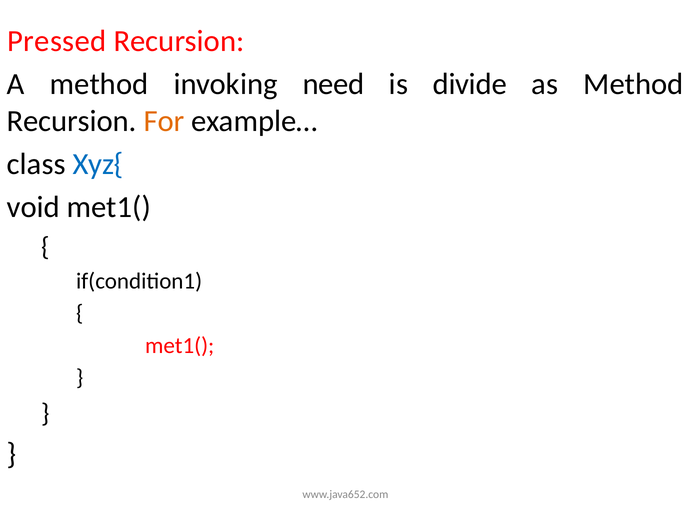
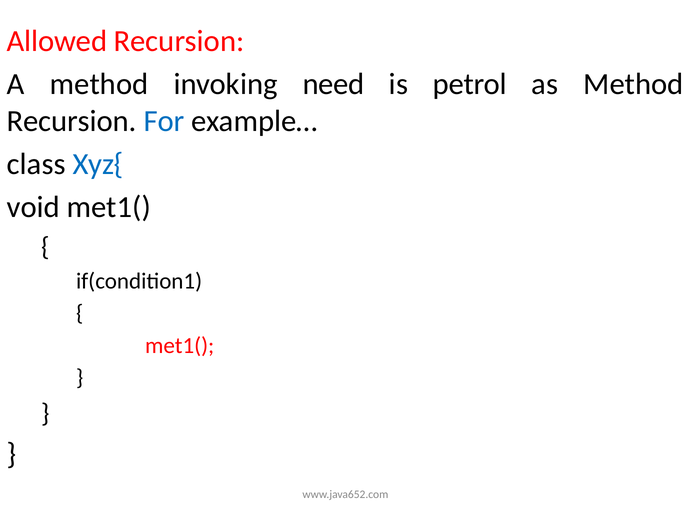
Pressed: Pressed -> Allowed (57, 41)
divide: divide -> petrol (470, 84)
For colour: orange -> blue (164, 121)
